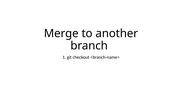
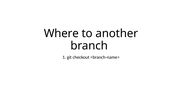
Merge: Merge -> Where (61, 33)
